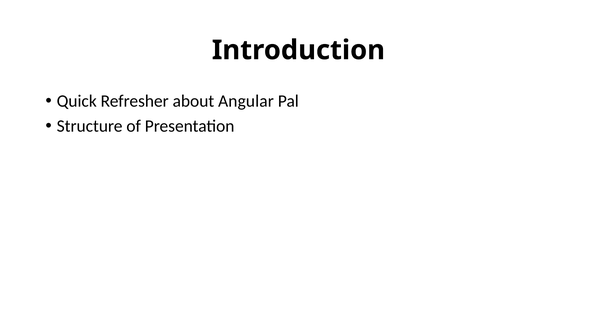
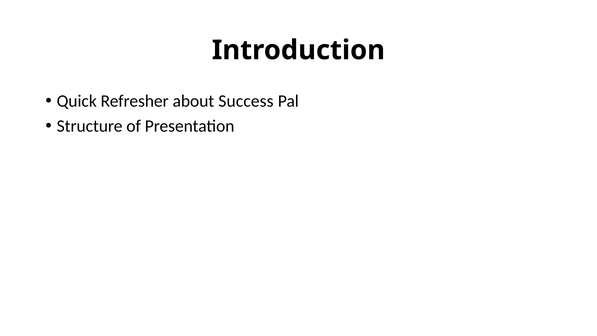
Angular: Angular -> Success (246, 101)
